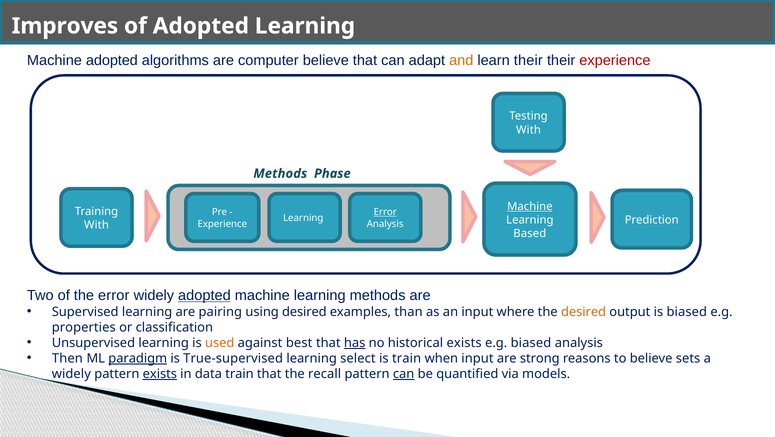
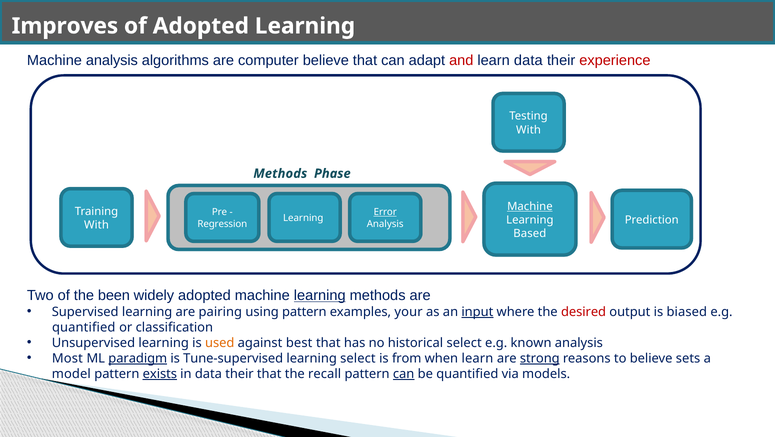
Machine adopted: adopted -> analysis (112, 60)
and colour: orange -> red (461, 60)
learn their: their -> data (528, 60)
Experience: Experience -> Regression (222, 224)
the error: error -> been (114, 296)
adopted underline: present -> none (204, 296)
learning underline: none -> present (320, 296)
using desired: desired -> pattern (304, 312)
than: than -> your (409, 312)
input underline: none -> present (477, 312)
desired colour: orange -> red (584, 312)
properties: properties -> quantified (84, 327)
has underline: present -> none (355, 343)
historical exists: exists -> select (464, 343)
e.g biased: biased -> known (531, 343)
Then: Then -> Most (67, 358)
True-supervised: True-supervised -> Tune-supervised (233, 358)
is train: train -> from (407, 358)
when input: input -> learn (477, 358)
strong underline: none -> present (540, 358)
widely: widely -> model (71, 374)
in data train: train -> their (239, 374)
